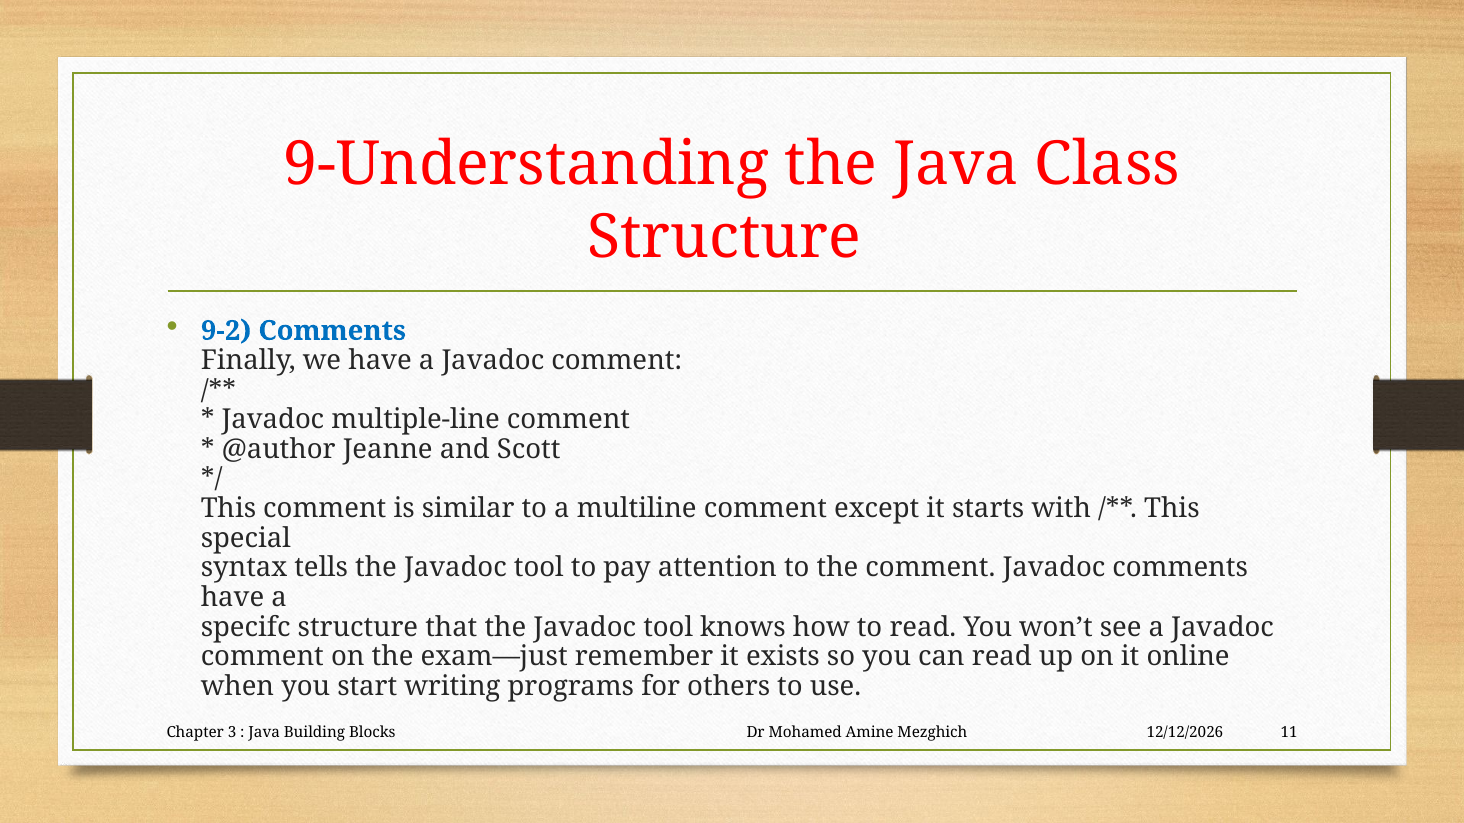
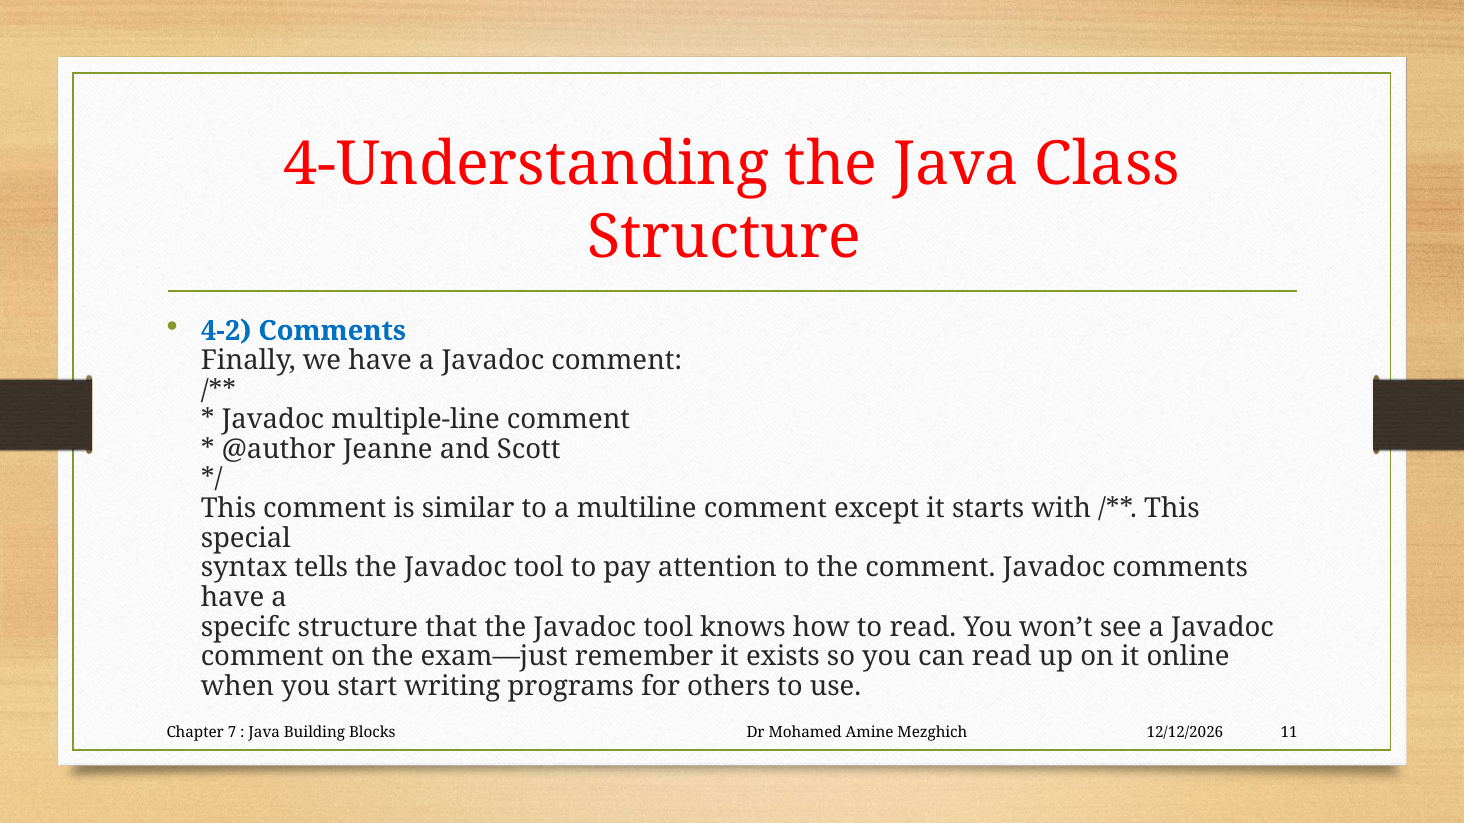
9-Understanding: 9-Understanding -> 4-Understanding (526, 164)
9-2: 9-2 -> 4-2 (226, 331)
3: 3 -> 7 (232, 733)
